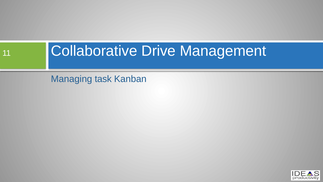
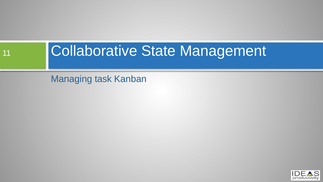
Drive: Drive -> State (159, 51)
